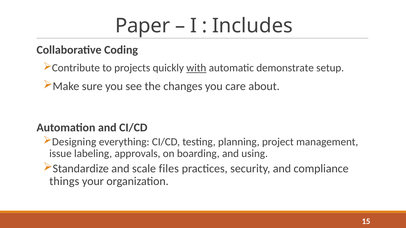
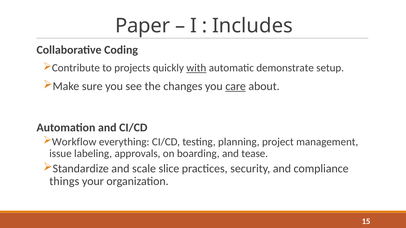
care underline: none -> present (236, 86)
Designing: Designing -> Workflow (74, 142)
using: using -> tease (255, 154)
files: files -> slice (169, 169)
